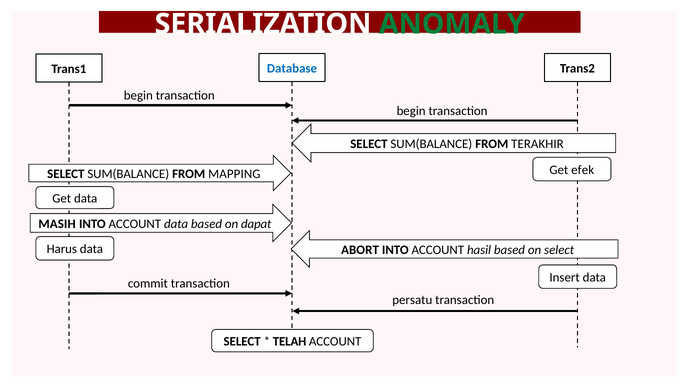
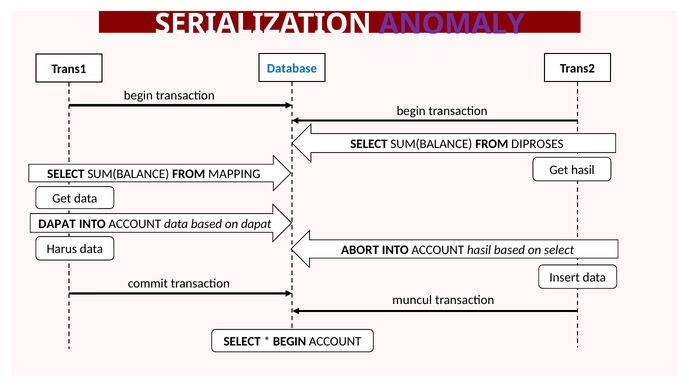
ANOMALY colour: green -> purple (452, 24)
TERAKHIR: TERAKHIR -> DIPROSES (537, 144)
Get efek: efek -> hasil (583, 170)
MASIH: MASIH -> DAPAT (57, 224)
persatu: persatu -> muncul (412, 300)
TELAH: TELAH -> BEGIN (290, 341)
